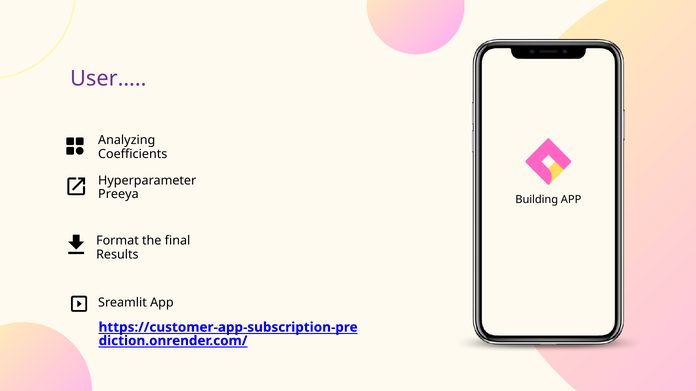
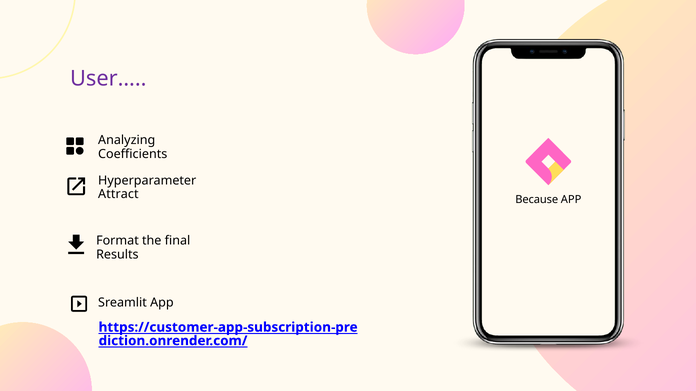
Preeya: Preeya -> Attract (118, 194)
Building: Building -> Because (537, 200)
